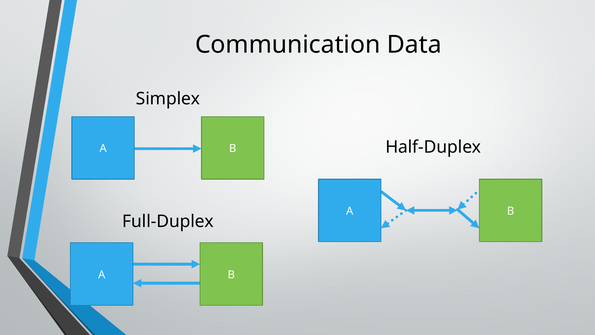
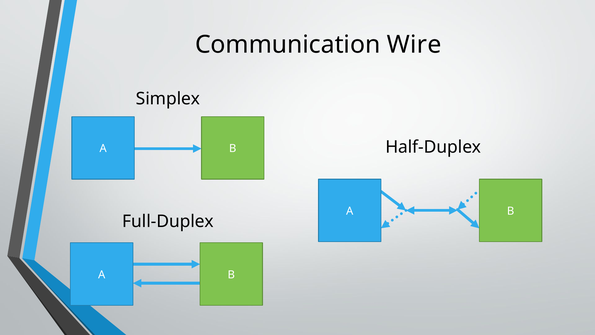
Data: Data -> Wire (414, 45)
